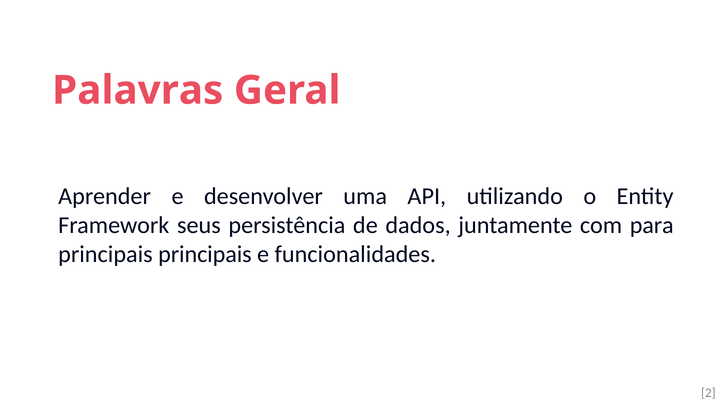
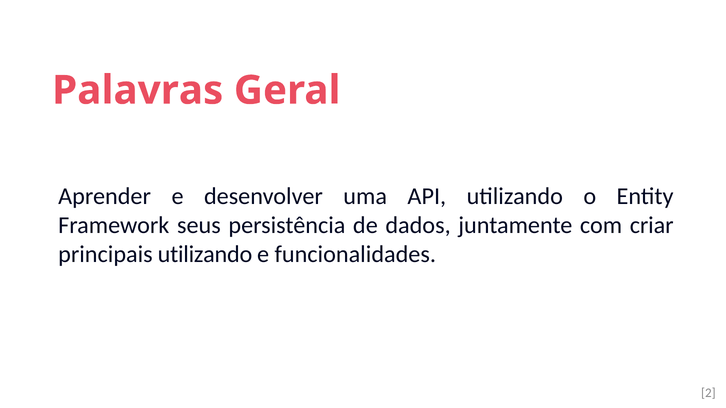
para: para -> criar (652, 225)
principais principais: principais -> utilizando (205, 254)
